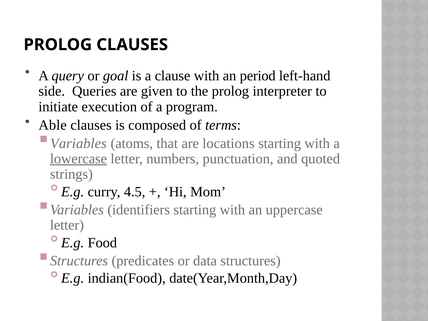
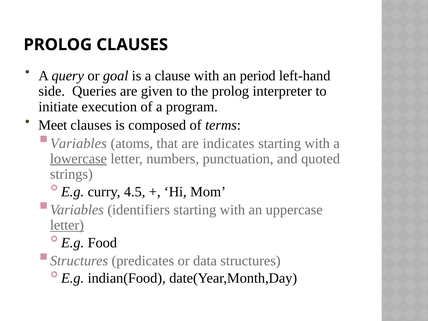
Able: Able -> Meet (53, 125)
locations: locations -> indicates (228, 143)
letter underline: none -> present (67, 225)
